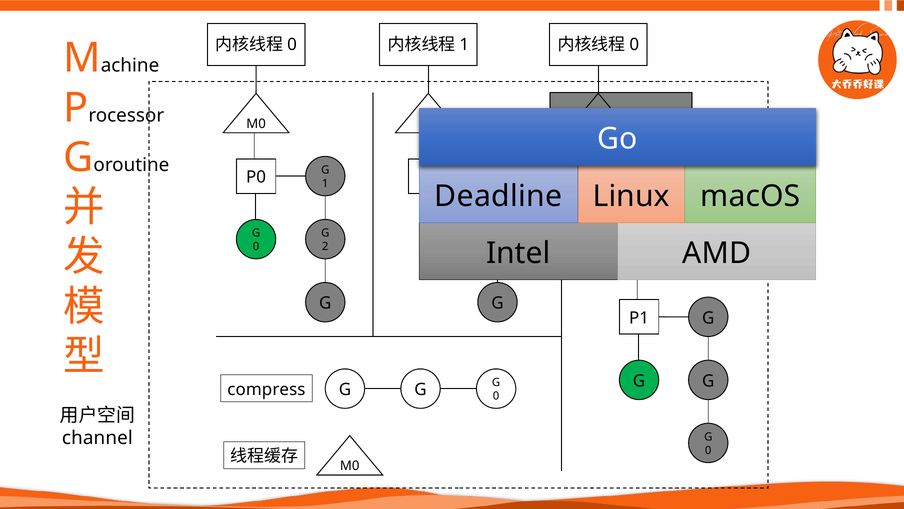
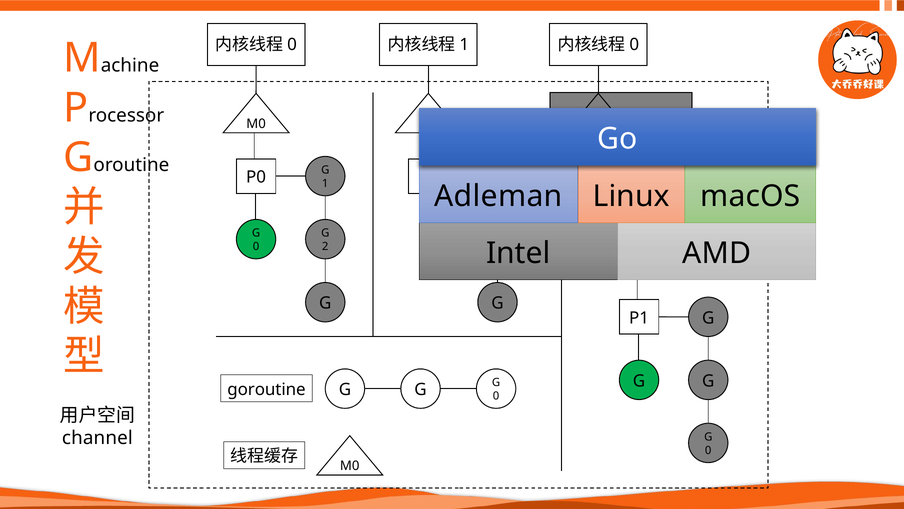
Deadline: Deadline -> Adleman (498, 196)
compress: compress -> goroutine (266, 389)
